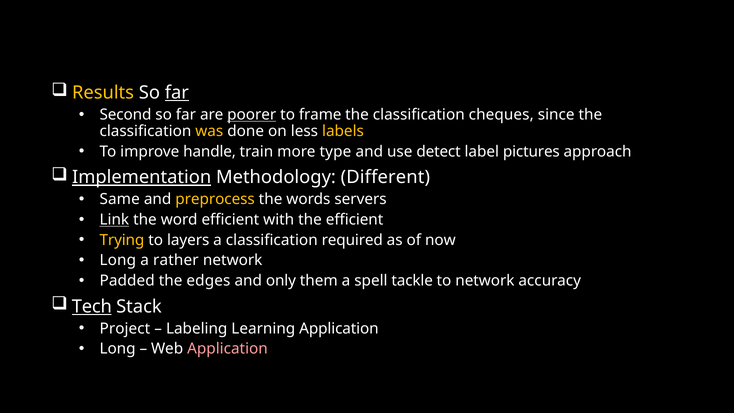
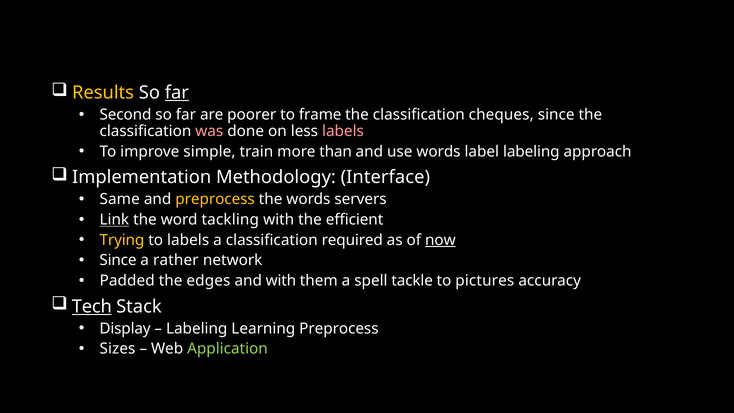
poorer underline: present -> none (252, 115)
was colour: yellow -> pink (209, 131)
labels colour: yellow -> pink (343, 131)
handle: handle -> simple (209, 151)
type: type -> than (336, 151)
use detect: detect -> words (439, 151)
label pictures: pictures -> labeling (531, 151)
Implementation underline: present -> none (142, 177)
Different: Different -> Interface (385, 177)
word efficient: efficient -> tackling (230, 220)
to layers: layers -> labels (188, 240)
now underline: none -> present (440, 240)
Long: Long -> Since (118, 260)
and only: only -> with (281, 281)
to network: network -> pictures (485, 281)
Project: Project -> Display (125, 328)
Learning Application: Application -> Preprocess (339, 328)
Long: Long -> Sizes (117, 349)
Application colour: pink -> light green (227, 349)
